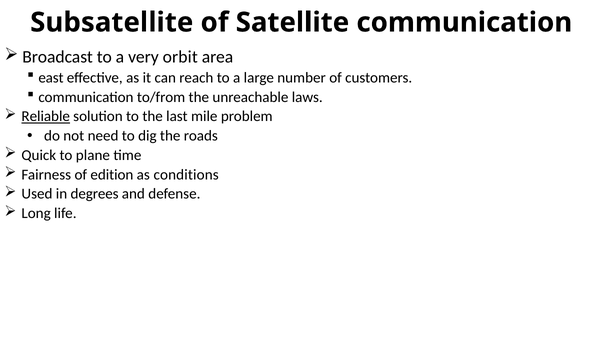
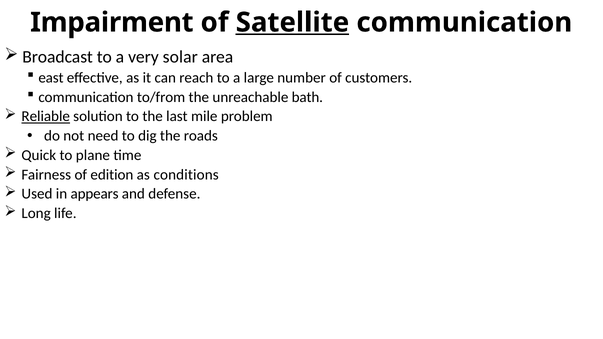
Subsatellite: Subsatellite -> Impairment (112, 22)
Satellite underline: none -> present (292, 22)
orbit: orbit -> solar (180, 57)
laws: laws -> bath (307, 97)
degrees: degrees -> appears (95, 194)
